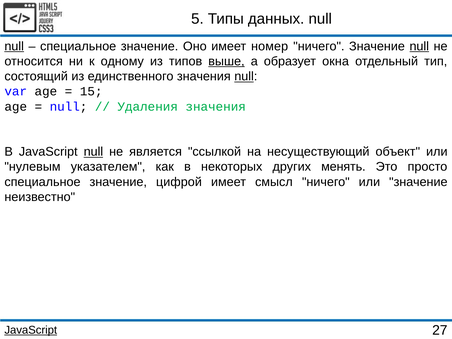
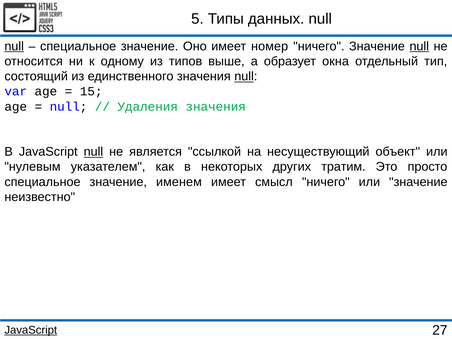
выше underline: present -> none (226, 61)
менять: менять -> тратим (343, 167)
цифрой: цифрой -> именем (179, 182)
